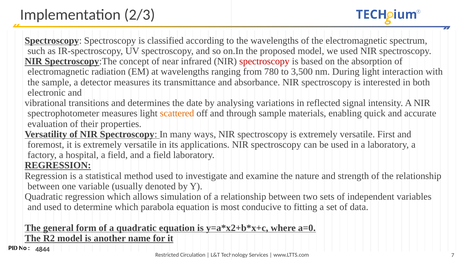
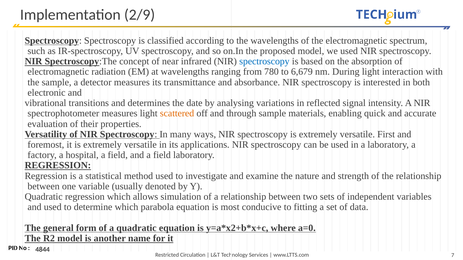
2/3: 2/3 -> 2/9 (140, 15)
spectroscopy colour: red -> blue (264, 61)
3,500: 3,500 -> 6,679 (302, 72)
